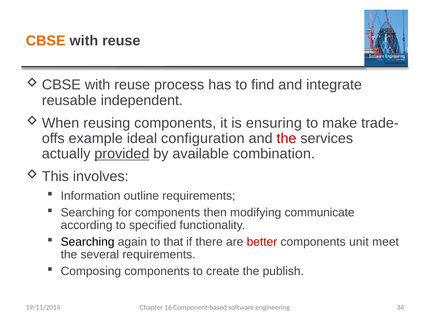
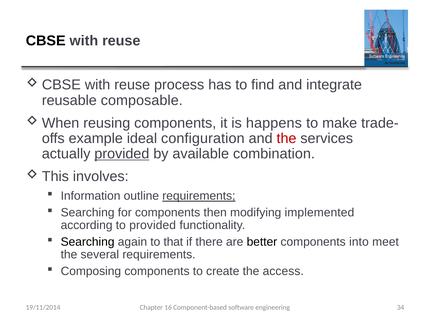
CBSE colour: orange -> black (46, 41)
independent: independent -> composable (142, 100)
ensuring: ensuring -> happens (274, 123)
requirements underline: none -> present (199, 196)
communicate: communicate -> implemented (319, 213)
to specified: specified -> provided (153, 226)
better colour: red -> black (262, 242)
unit: unit -> into (359, 242)
publish: publish -> access (283, 272)
